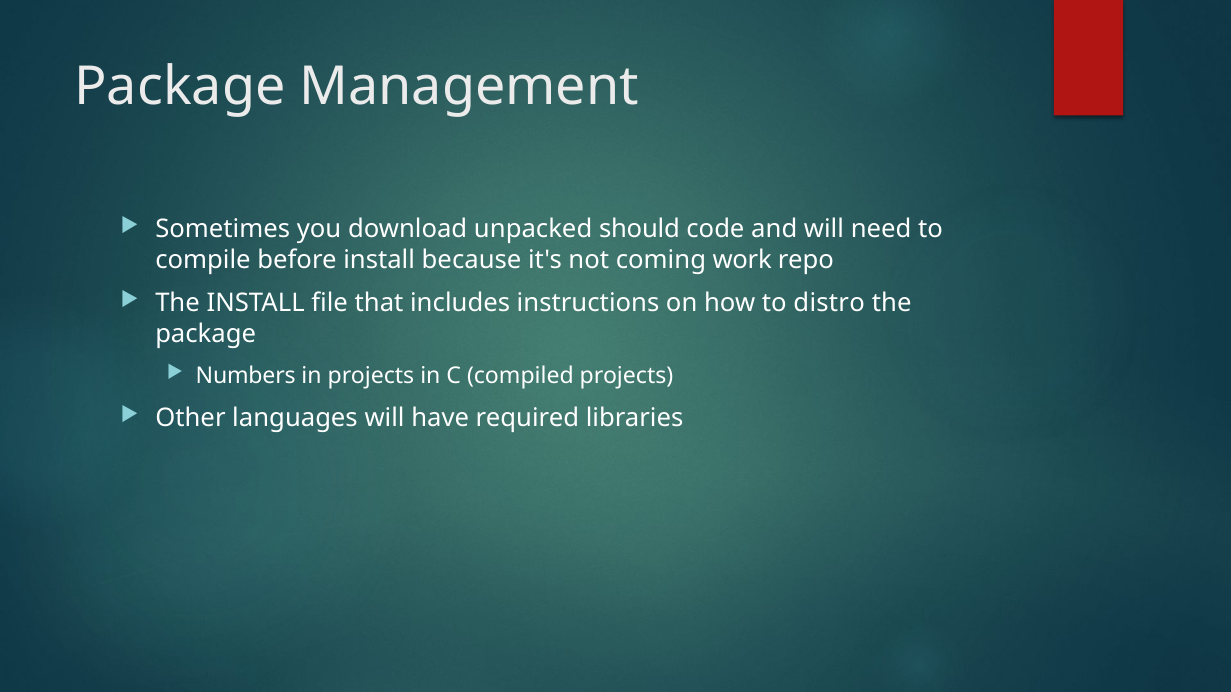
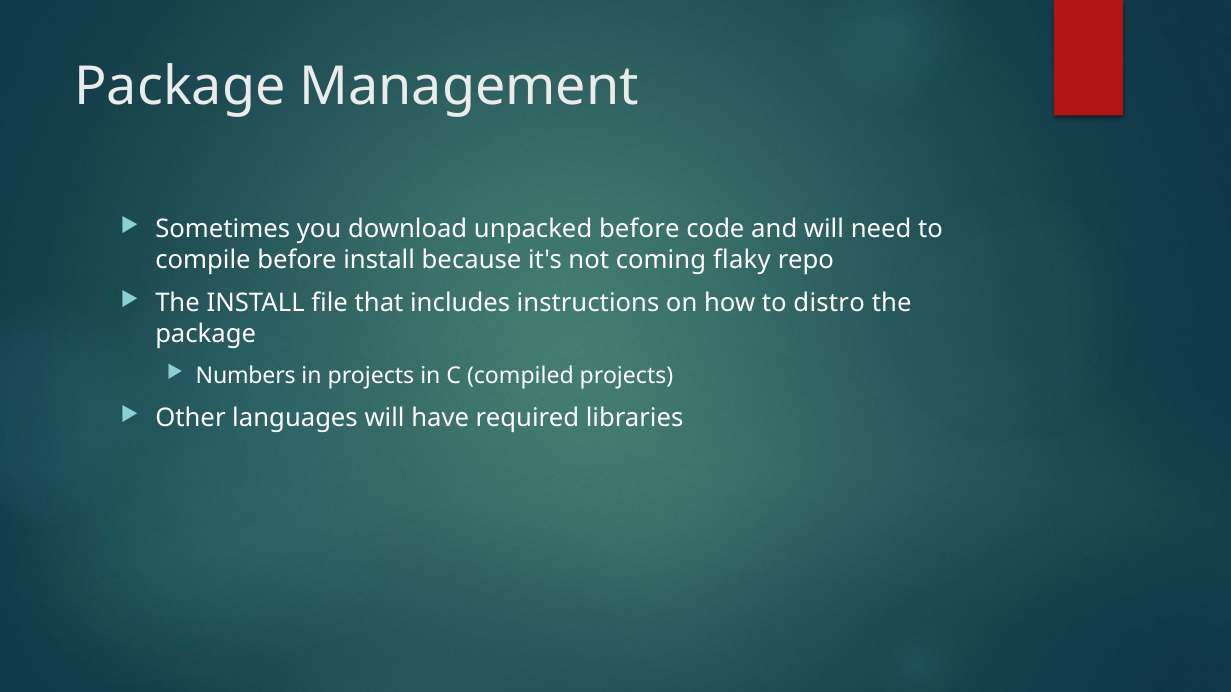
unpacked should: should -> before (639, 229)
work: work -> flaky (742, 260)
